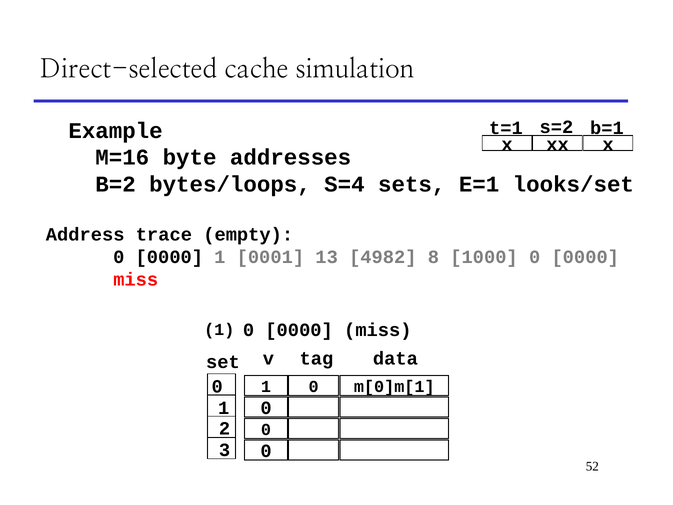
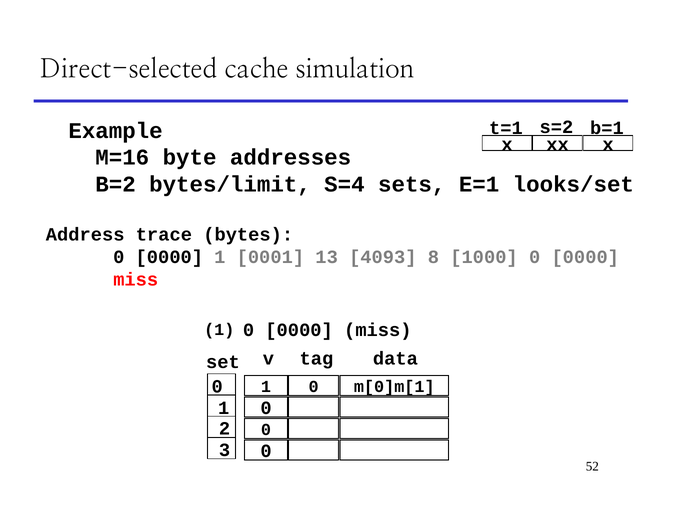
bytes/loops: bytes/loops -> bytes/limit (230, 184)
empty: empty -> bytes (248, 235)
4982: 4982 -> 4093 (383, 257)
